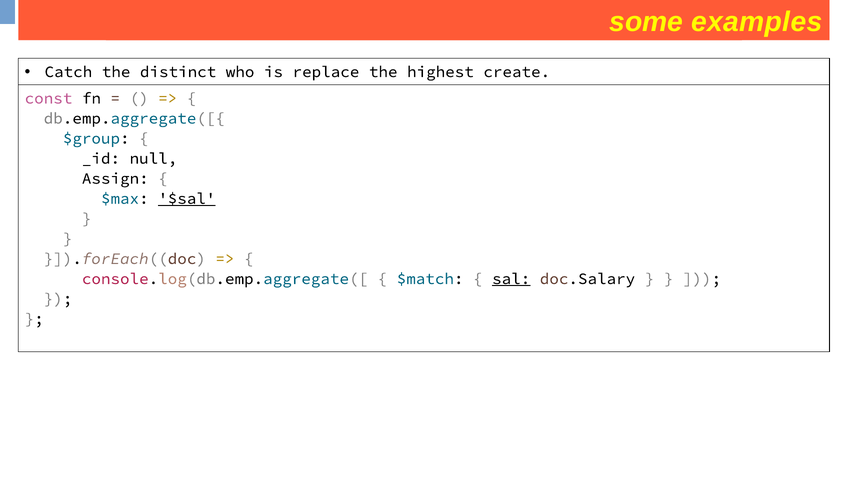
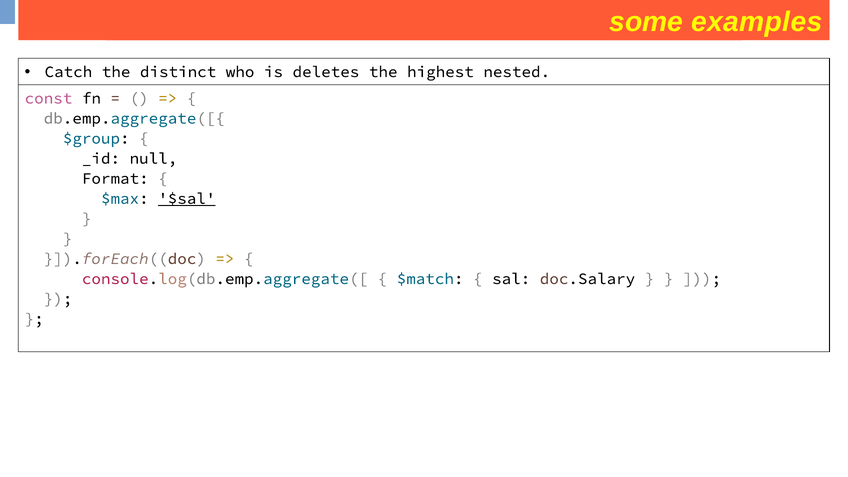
replace: replace -> deletes (326, 72)
create: create -> nested (517, 72)
Assign: Assign -> Format (115, 178)
sal underline: present -> none (511, 279)
